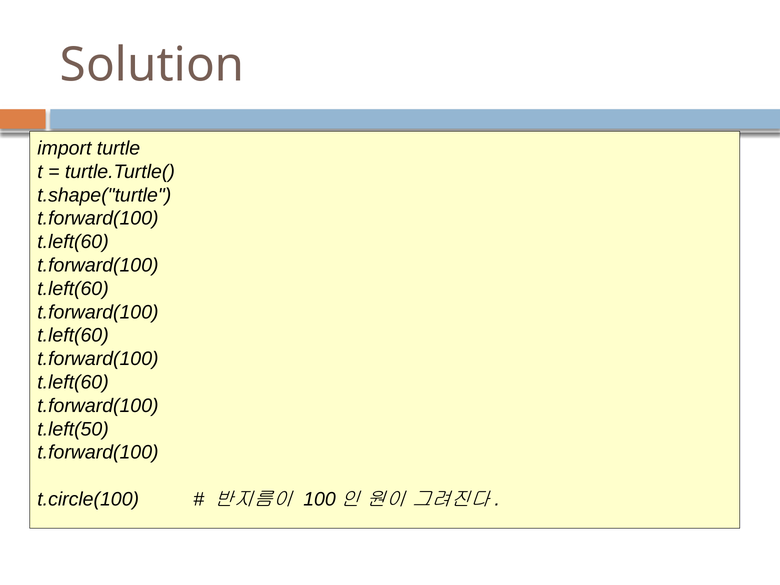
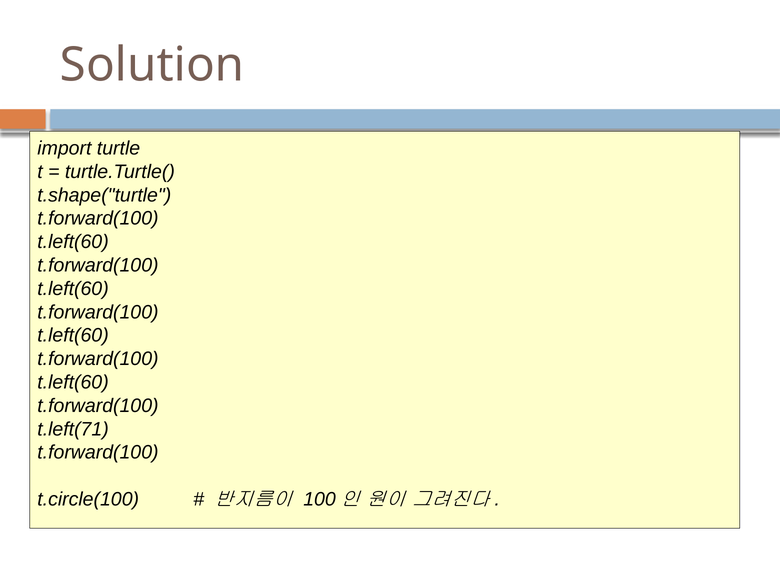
t.left(50: t.left(50 -> t.left(71 (73, 429)
